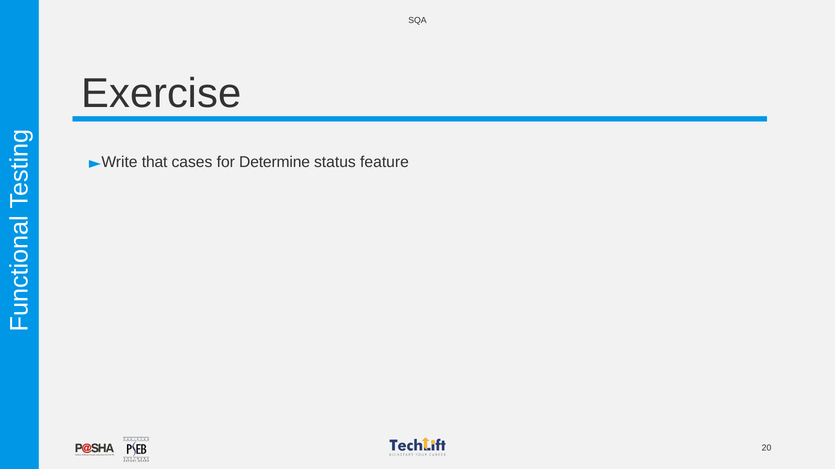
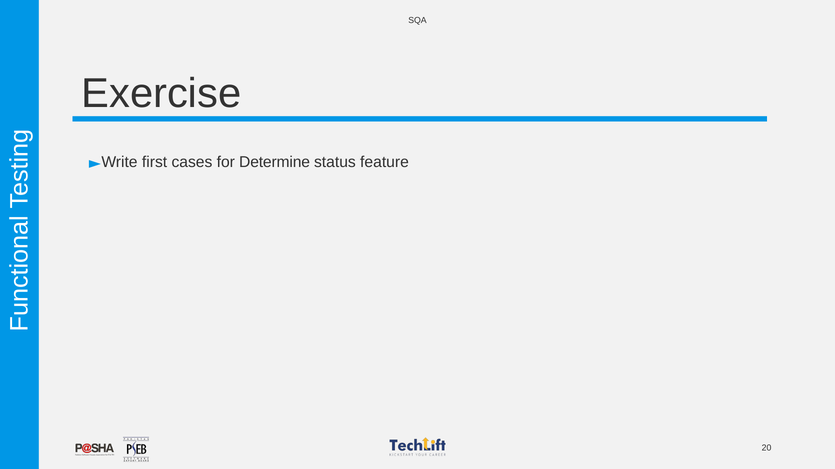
that: that -> first (155, 162)
